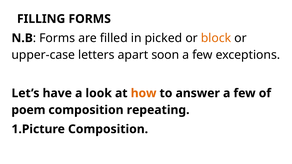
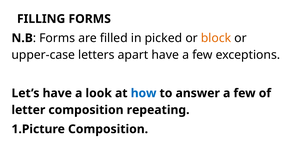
apart soon: soon -> have (165, 55)
how colour: orange -> blue (144, 93)
poem: poem -> letter (28, 110)
